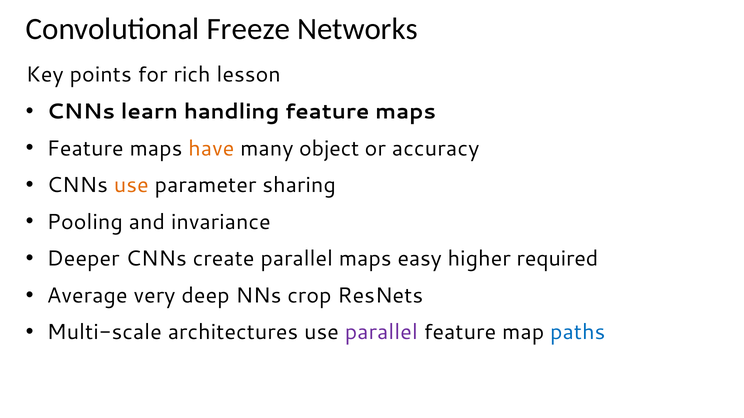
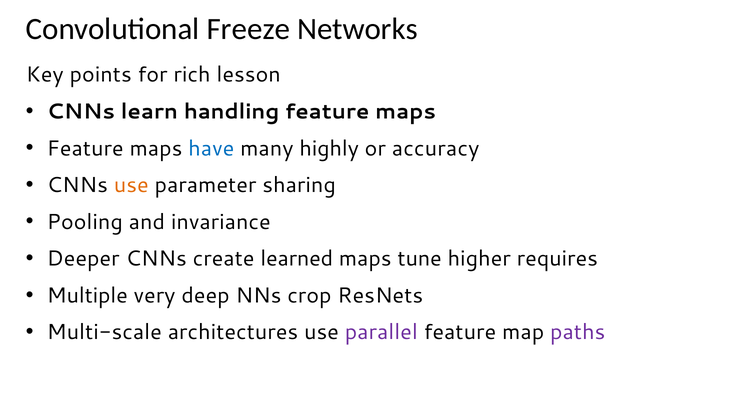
have colour: orange -> blue (211, 149)
object: object -> highly (329, 149)
create parallel: parallel -> learned (297, 259)
easy: easy -> tune (420, 259)
required: required -> requires (557, 259)
Average: Average -> Multiple (87, 296)
paths colour: blue -> purple (578, 333)
